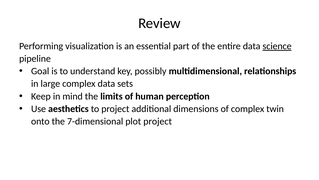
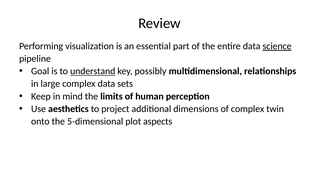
understand underline: none -> present (93, 71)
7-dimensional: 7-dimensional -> 5-dimensional (95, 121)
plot project: project -> aspects (158, 121)
